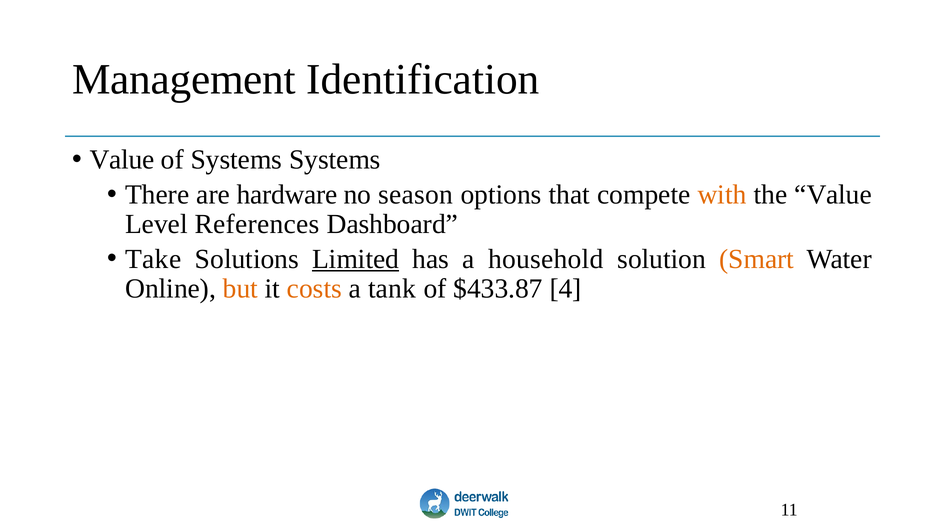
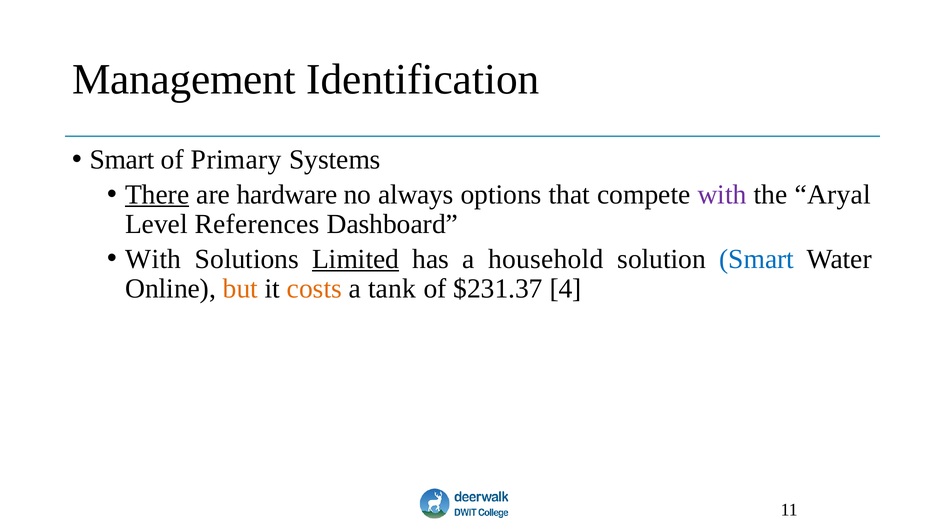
Value: Value -> Smart (122, 160)
of Systems: Systems -> Primary (236, 160)
There underline: none -> present (157, 194)
season: season -> always (416, 194)
with colour: orange -> purple (722, 194)
the Value: Value -> Aryal (833, 194)
Take: Take -> With (153, 259)
Smart colour: orange -> blue (757, 259)
$433.87: $433.87 -> $231.37 (498, 288)
